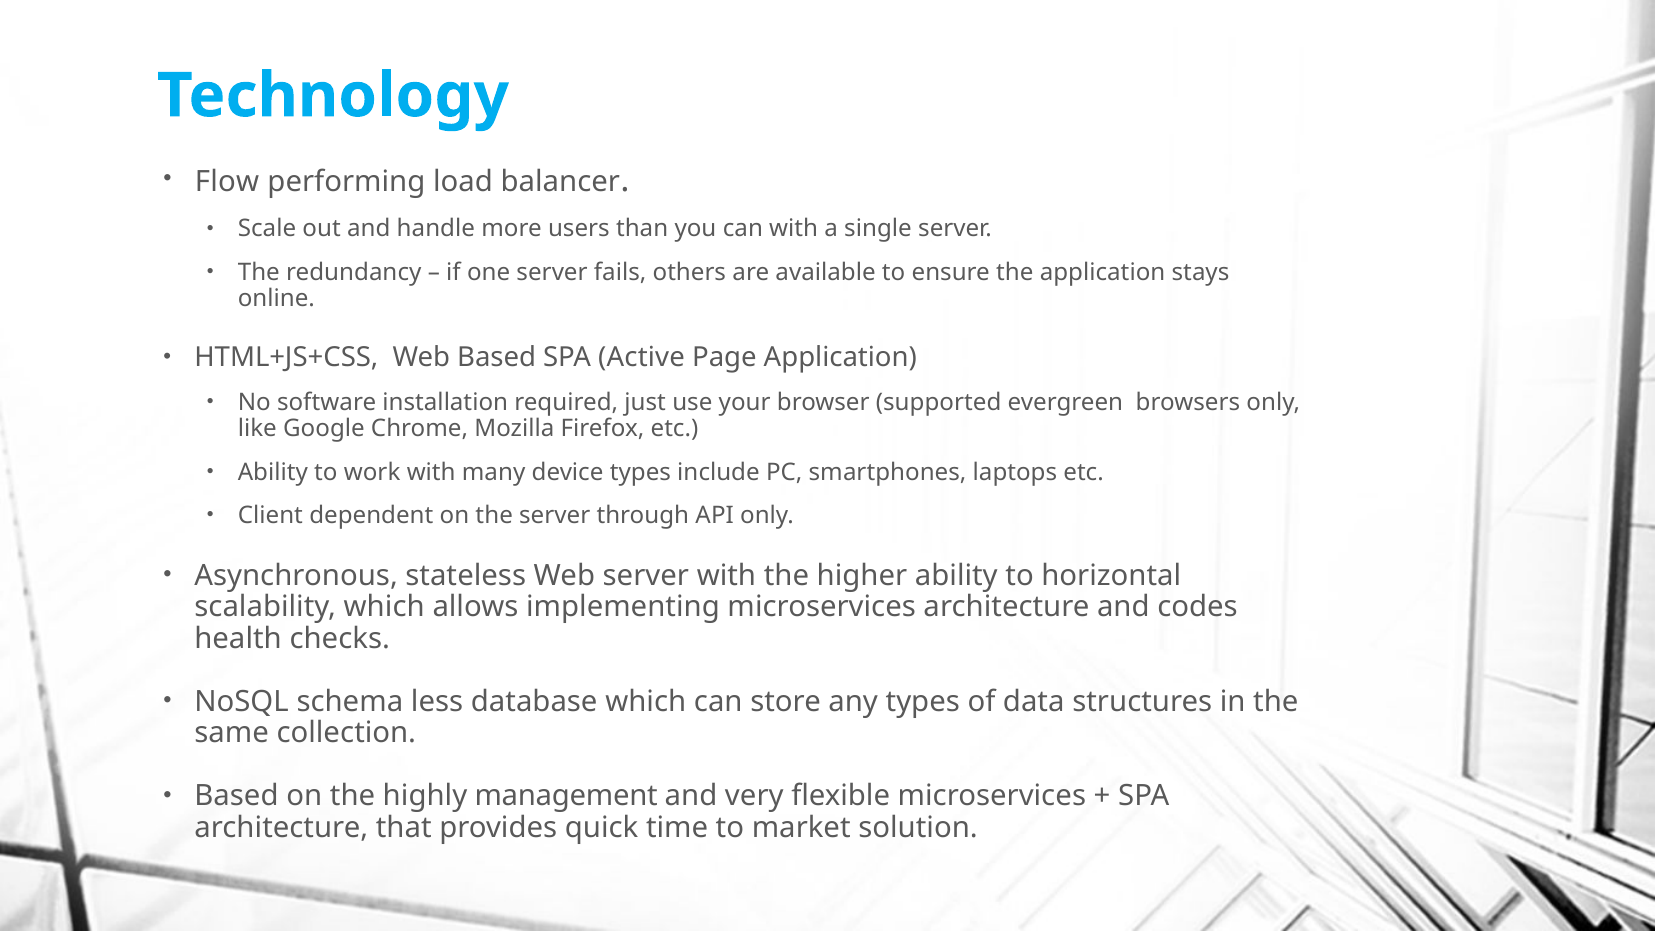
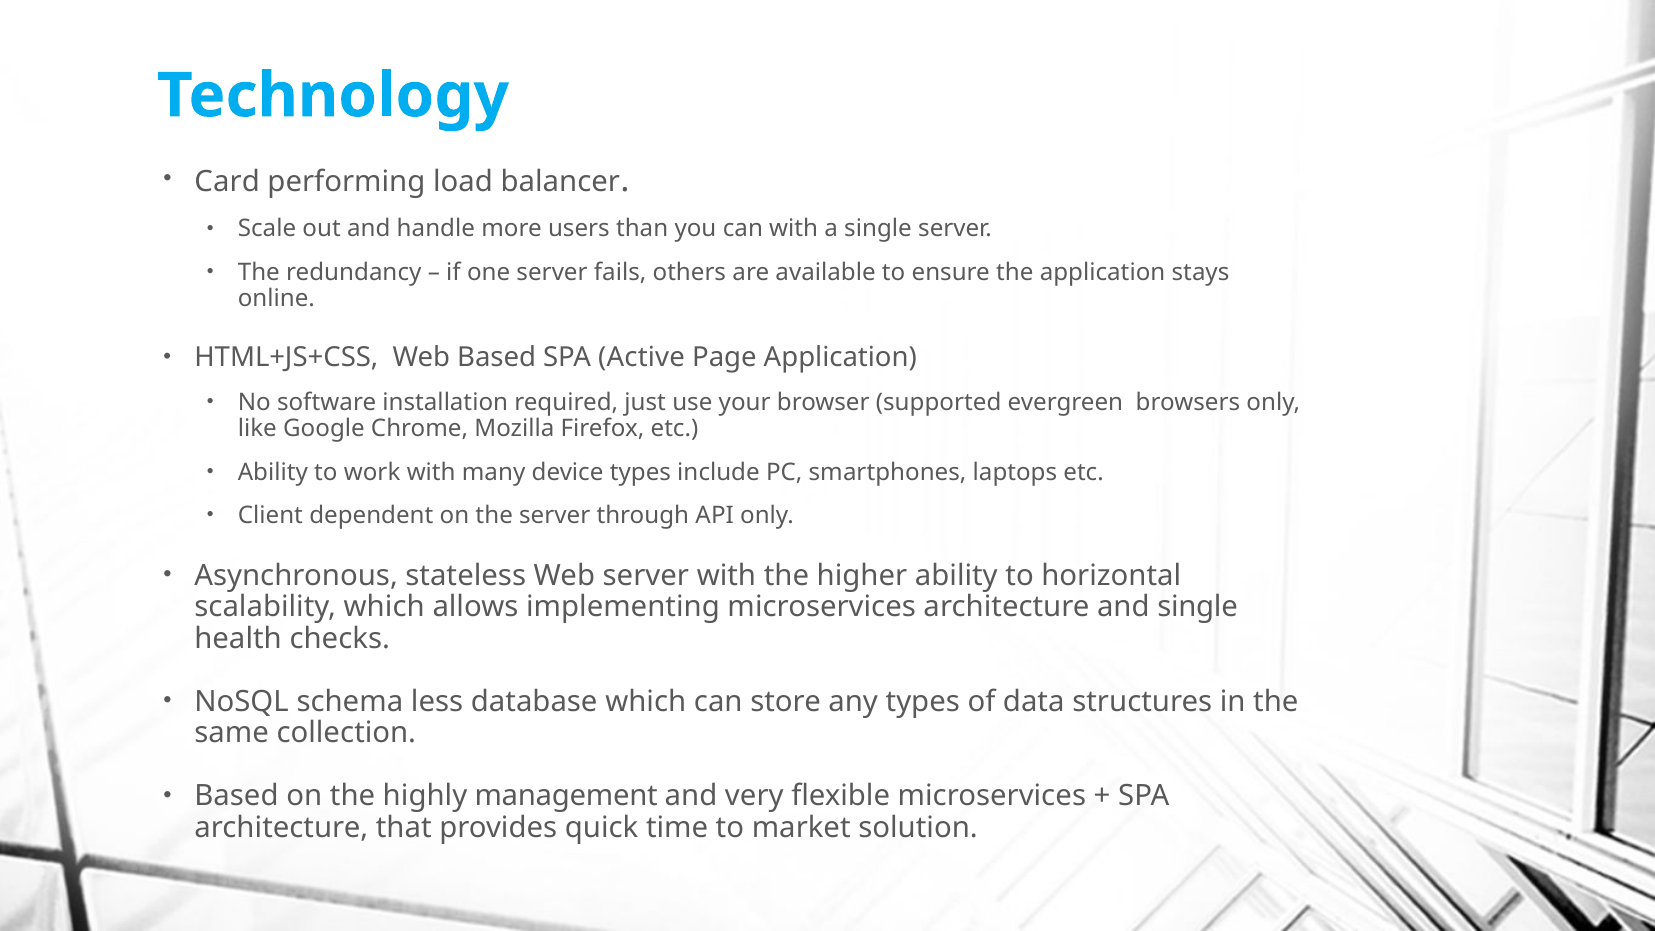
Flow: Flow -> Card (227, 182)
and codes: codes -> single (1198, 607)
